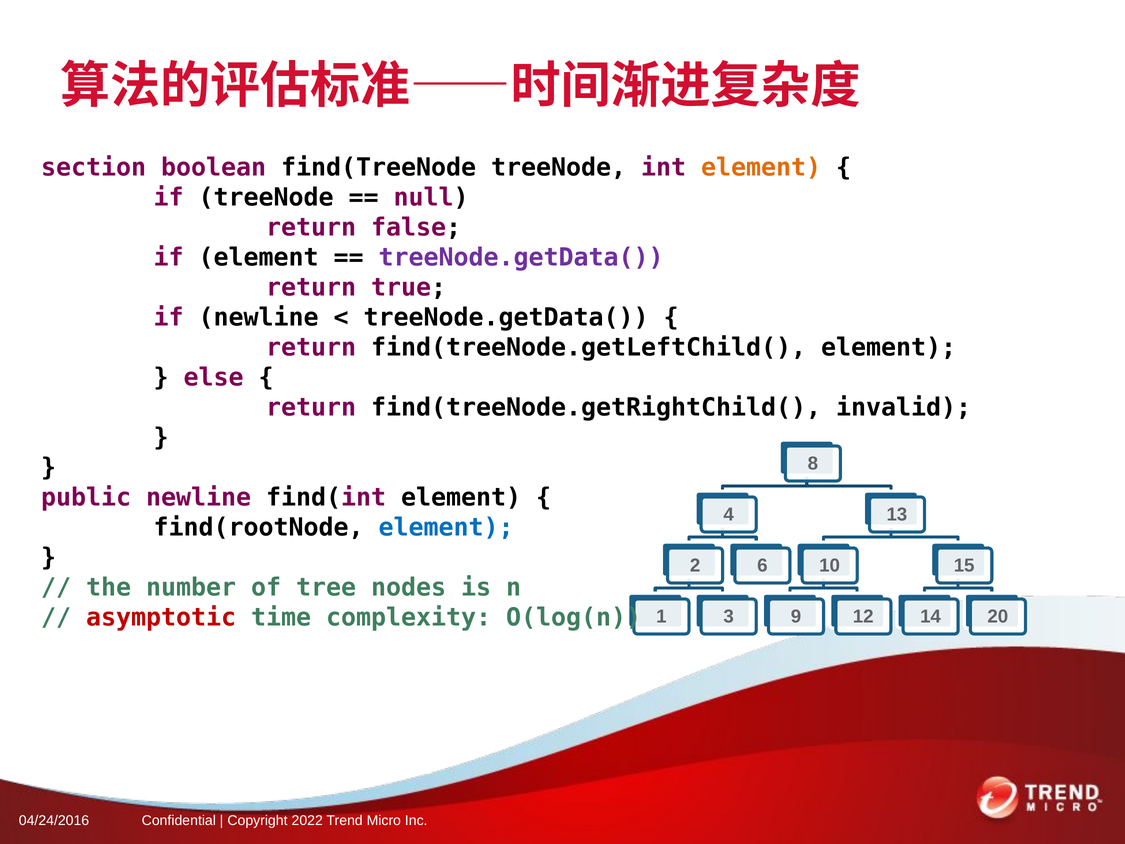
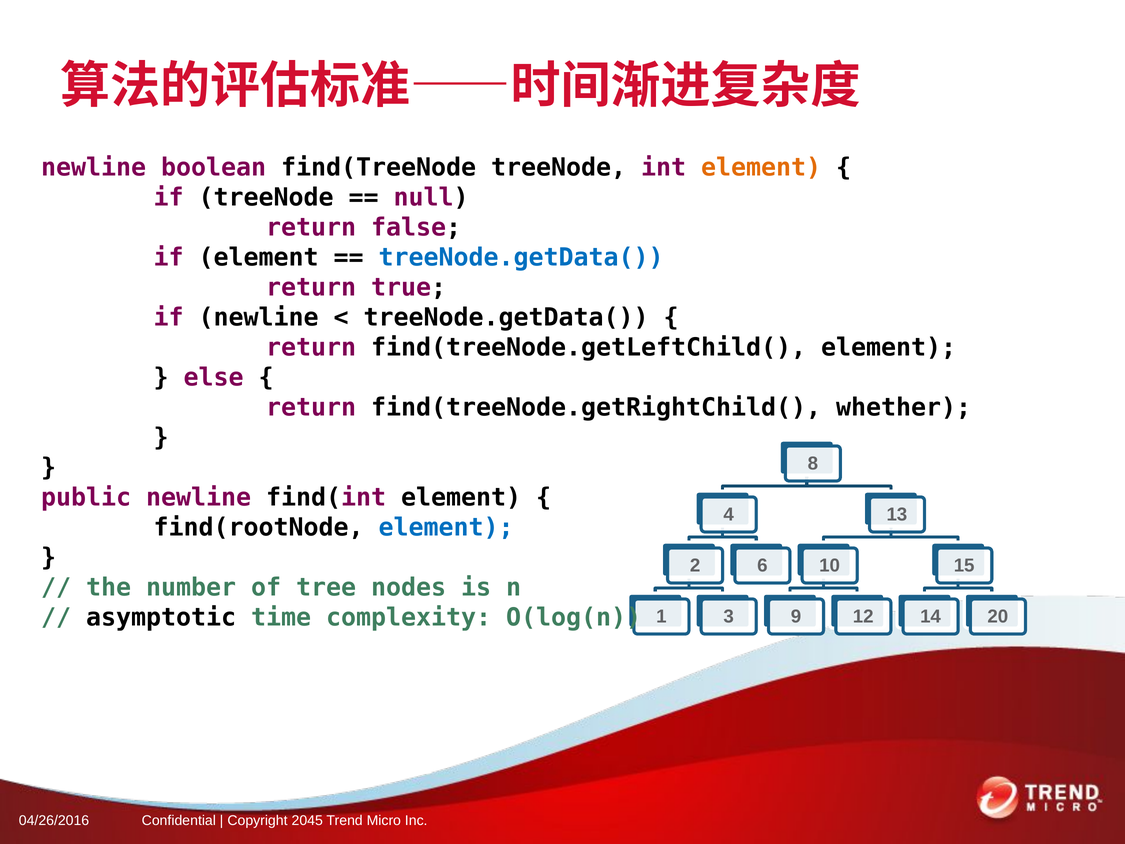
section: section -> newline (94, 167)
treeNode.getData( colour: purple -> blue (521, 257)
invalid: invalid -> whether (904, 407)
asymptotic colour: red -> black (161, 617)
04/24/2016: 04/24/2016 -> 04/26/2016 (54, 820)
2022: 2022 -> 2045 (307, 820)
